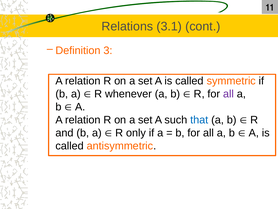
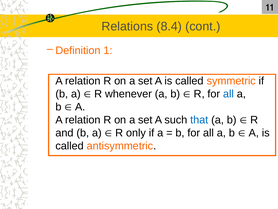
3.1: 3.1 -> 8.4 (169, 26)
3: 3 -> 1 (108, 50)
all colour: purple -> blue (229, 94)
